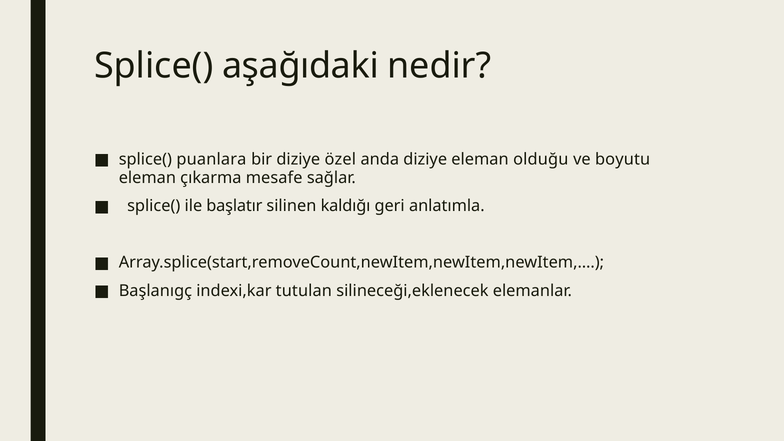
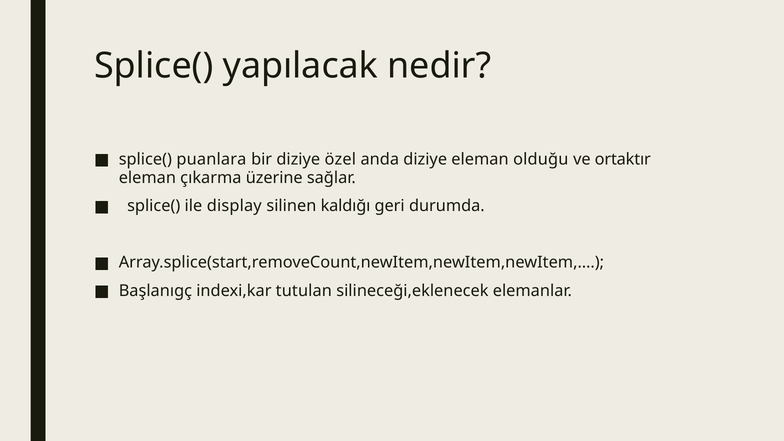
aşağıdaki: aşağıdaki -> yapılacak (300, 66)
boyutu: boyutu -> ortaktır (623, 159)
mesafe: mesafe -> üzerine (274, 178)
başlatır: başlatır -> display (234, 206)
anlatımla: anlatımla -> durumda (447, 206)
